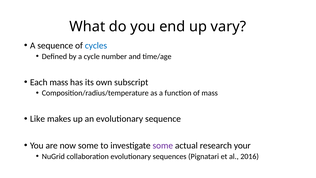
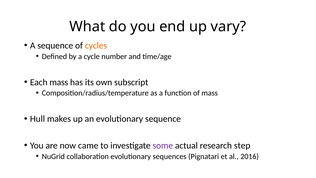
cycles colour: blue -> orange (96, 45)
Like: Like -> Hull (37, 119)
now some: some -> came (88, 145)
your: your -> step (242, 145)
